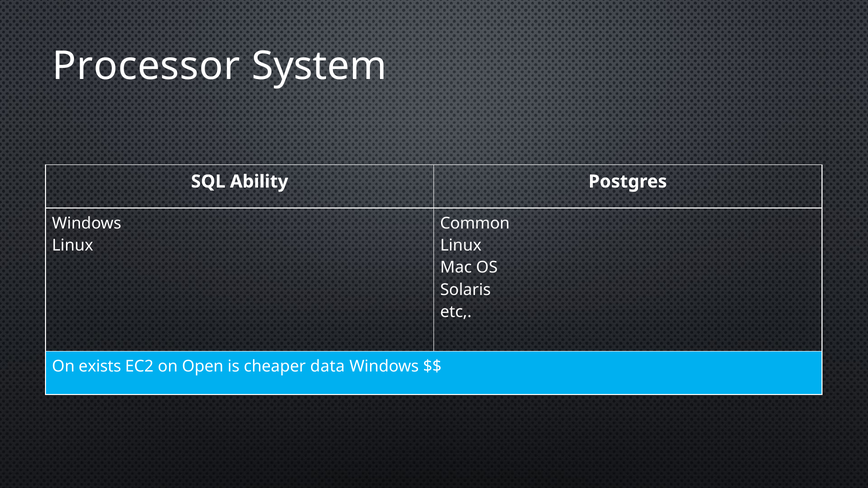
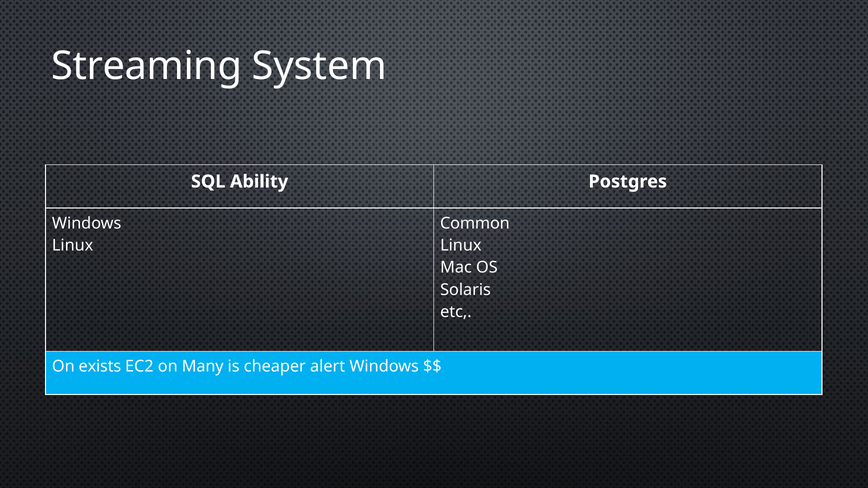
Processor: Processor -> Streaming (147, 66)
Open: Open -> Many (203, 367)
data: data -> alert (328, 367)
